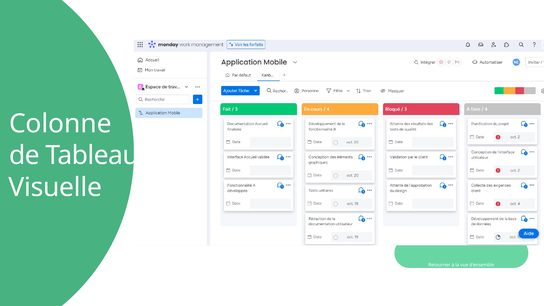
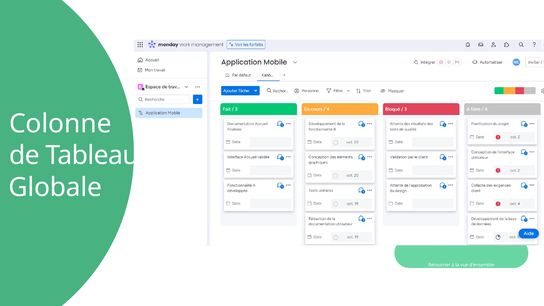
Visuelle: Visuelle -> Globale (55, 187)
